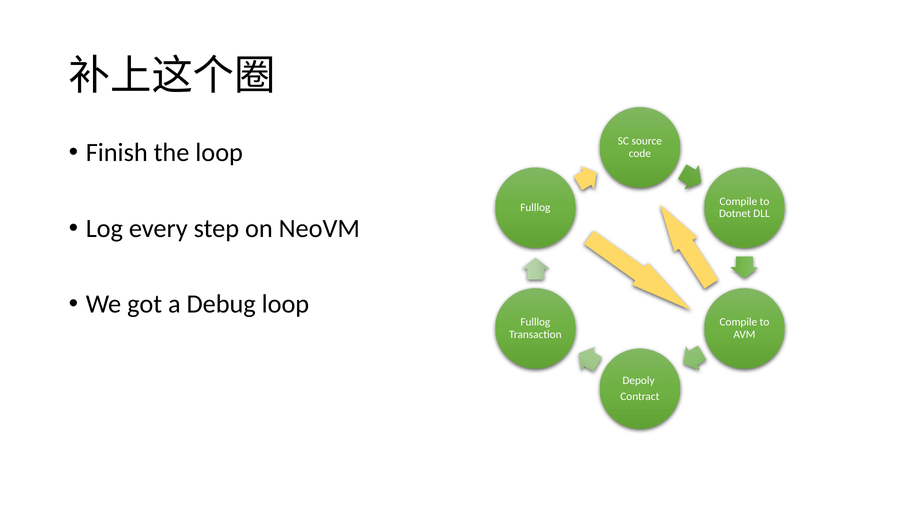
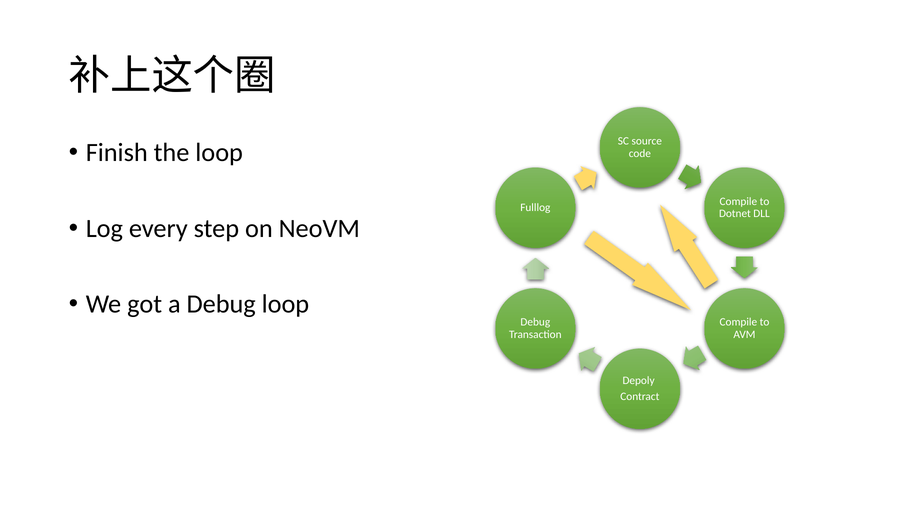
Fulllog: Fulllog -> Debug (535, 322)
